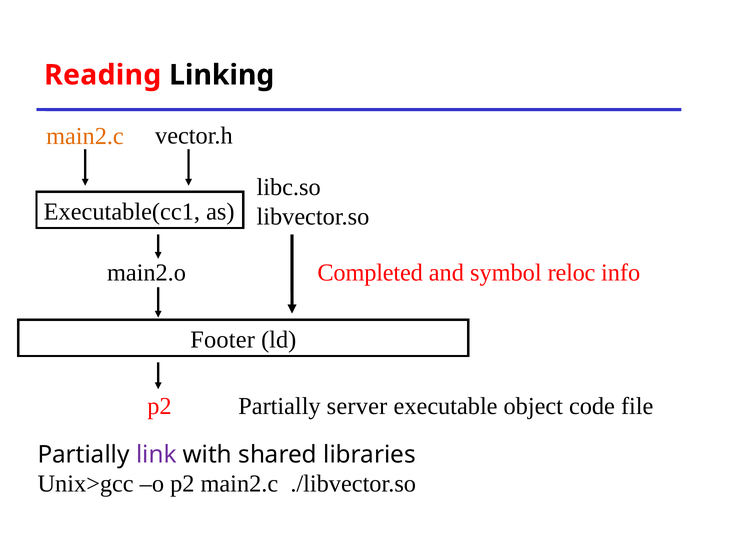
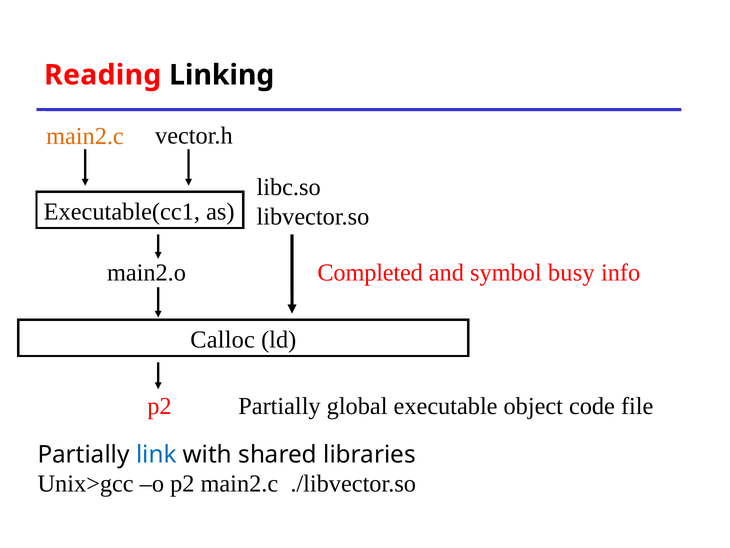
reloc: reloc -> busy (571, 272)
Footer: Footer -> Calloc (223, 339)
server: server -> global (357, 406)
link colour: purple -> blue (156, 454)
